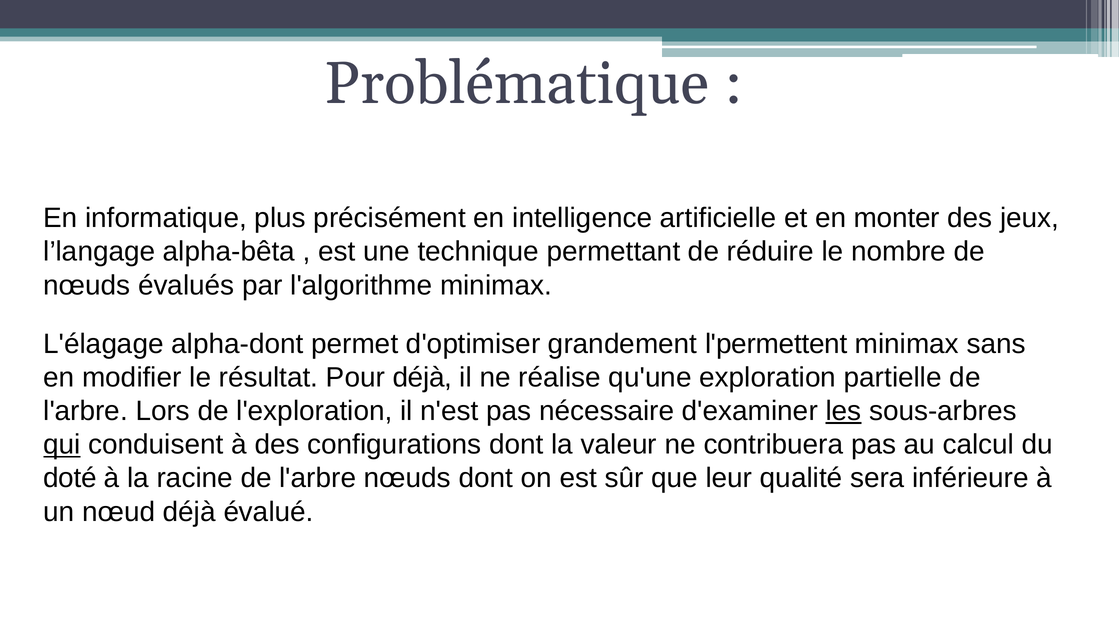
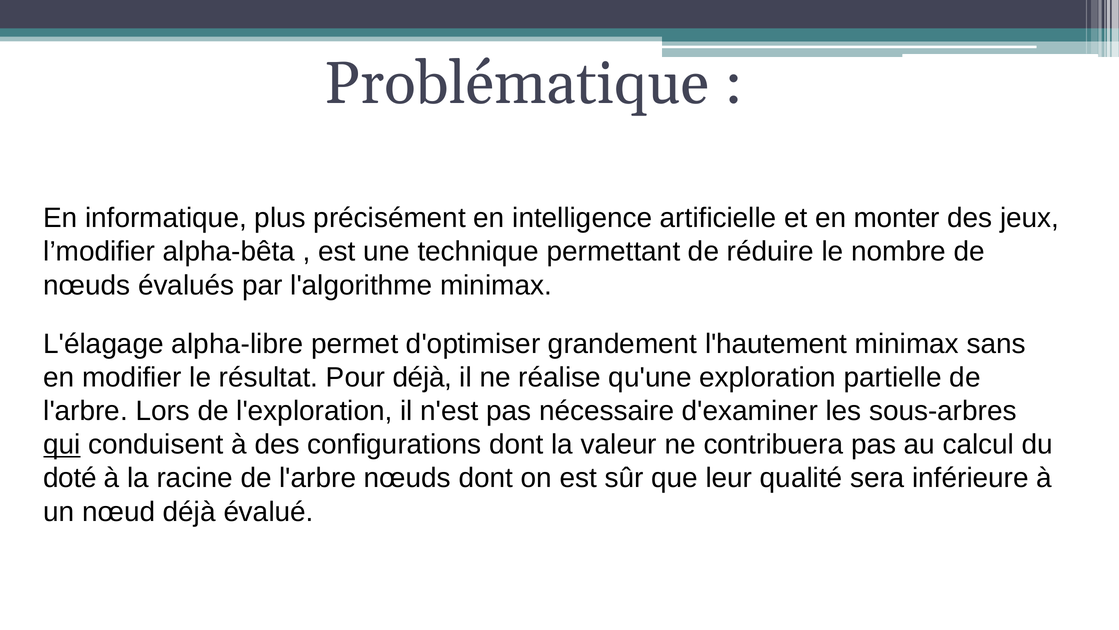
l’langage: l’langage -> l’modifier (99, 251)
alpha-dont: alpha-dont -> alpha-libre (237, 343)
l'permettent: l'permettent -> l'hautement (776, 343)
les underline: present -> none (844, 411)
